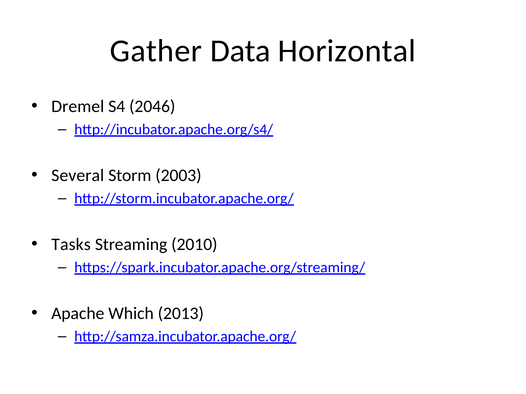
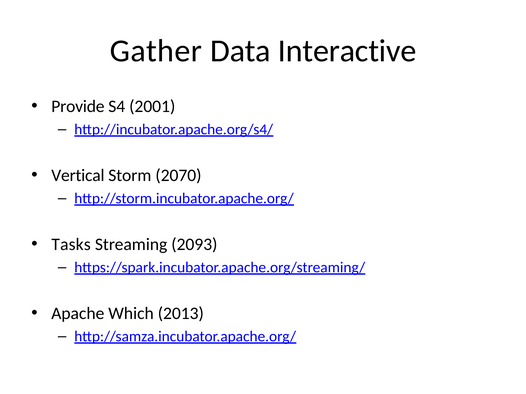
Horizontal: Horizontal -> Interactive (347, 51)
Dremel: Dremel -> Provide (78, 106)
2046: 2046 -> 2001 (152, 106)
Several: Several -> Vertical (78, 176)
2003: 2003 -> 2070 (178, 176)
2010: 2010 -> 2093 (194, 245)
